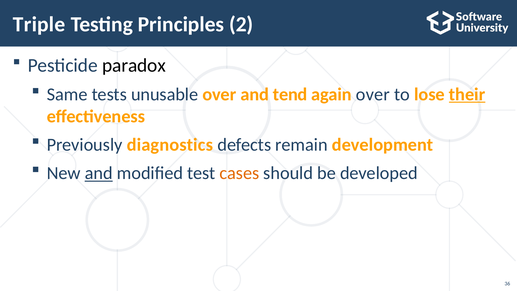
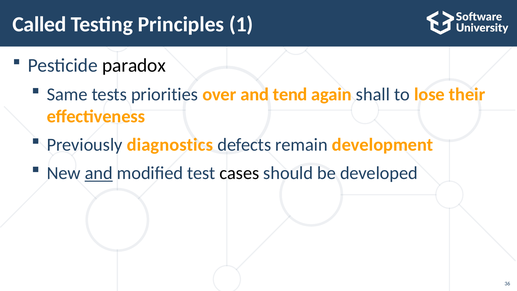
Triple: Triple -> Called (39, 24)
2: 2 -> 1 (241, 24)
unusable: unusable -> priorities (165, 94)
again over: over -> shall (373, 94)
their underline: present -> none (467, 94)
cases colour: orange -> black (239, 173)
